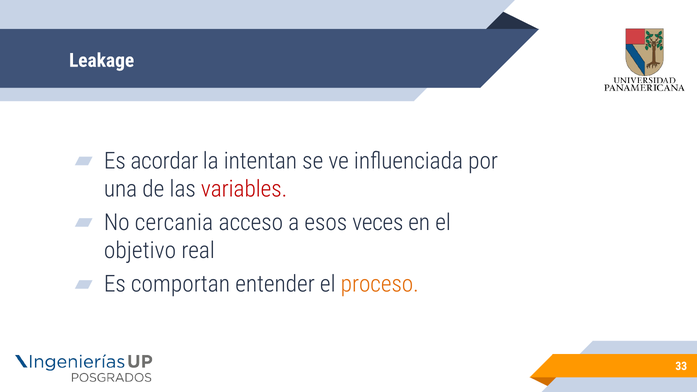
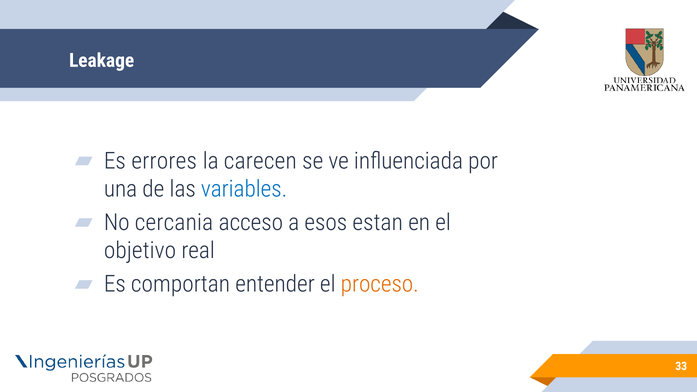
acordar: acordar -> errores (164, 161)
intentan: intentan -> carecen (260, 161)
variables colour: red -> blue (244, 189)
veces: veces -> estan (378, 223)
